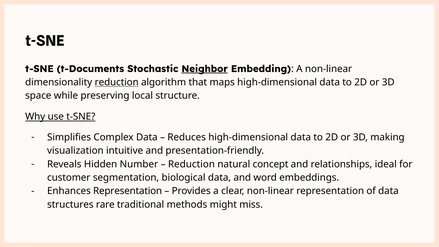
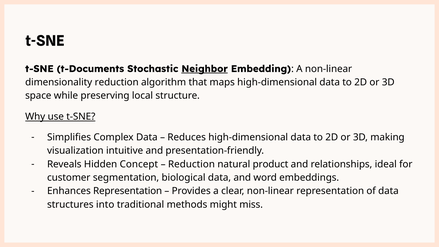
reduction underline: present -> none (117, 82)
Number: Number -> Concept (139, 164)
concept: concept -> product (271, 164)
rare: rare -> into (105, 204)
